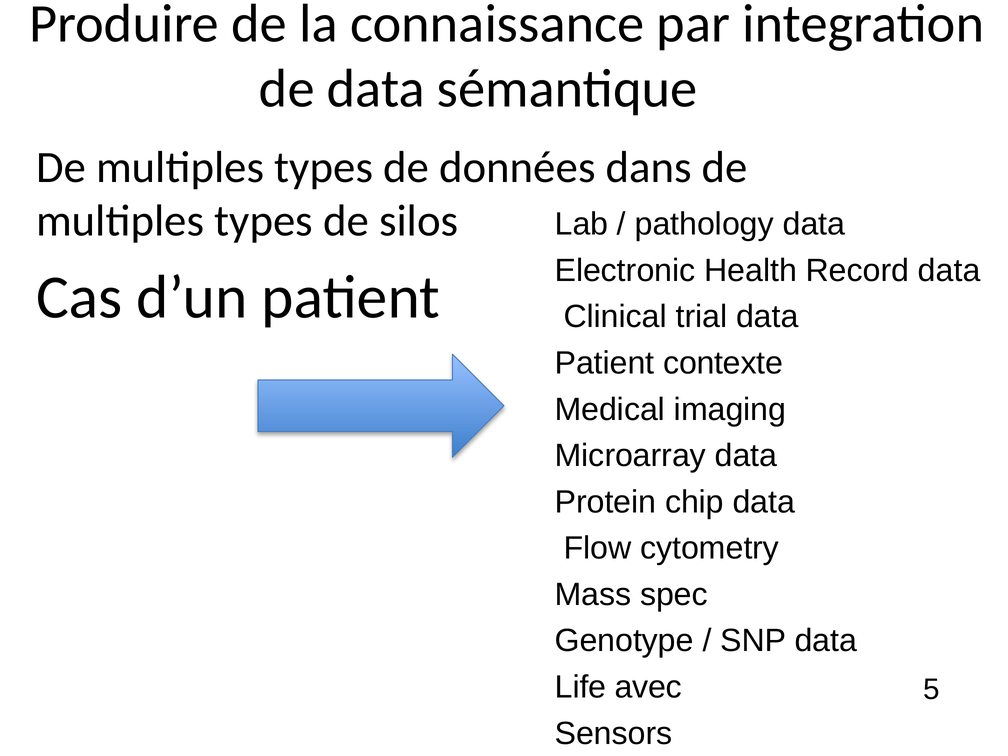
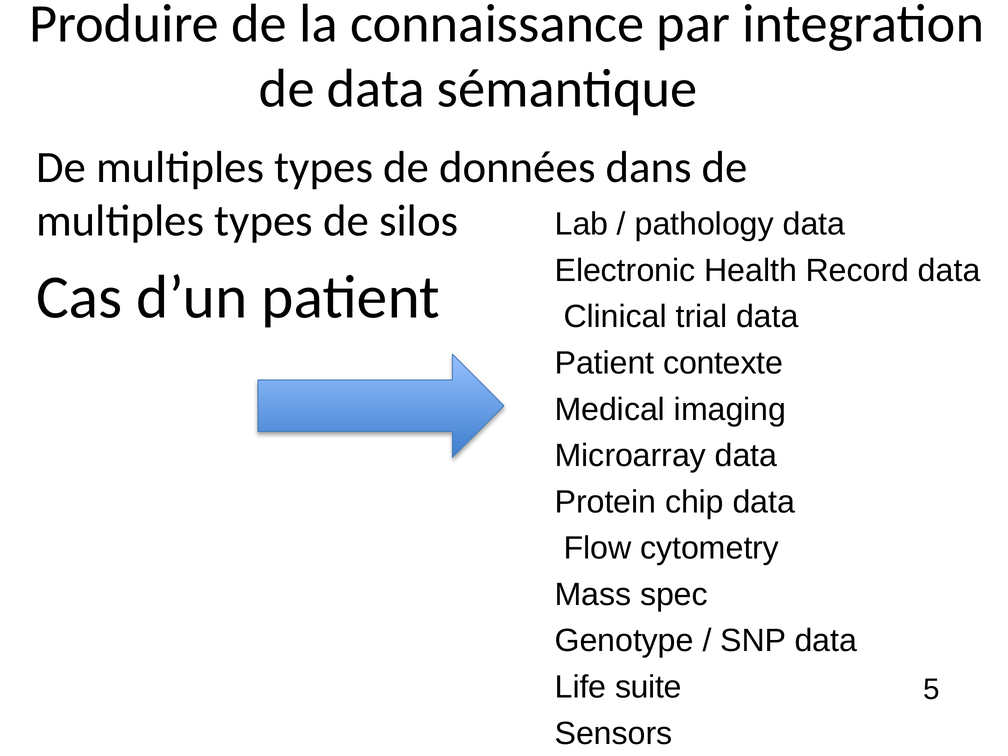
avec: avec -> suite (648, 687)
